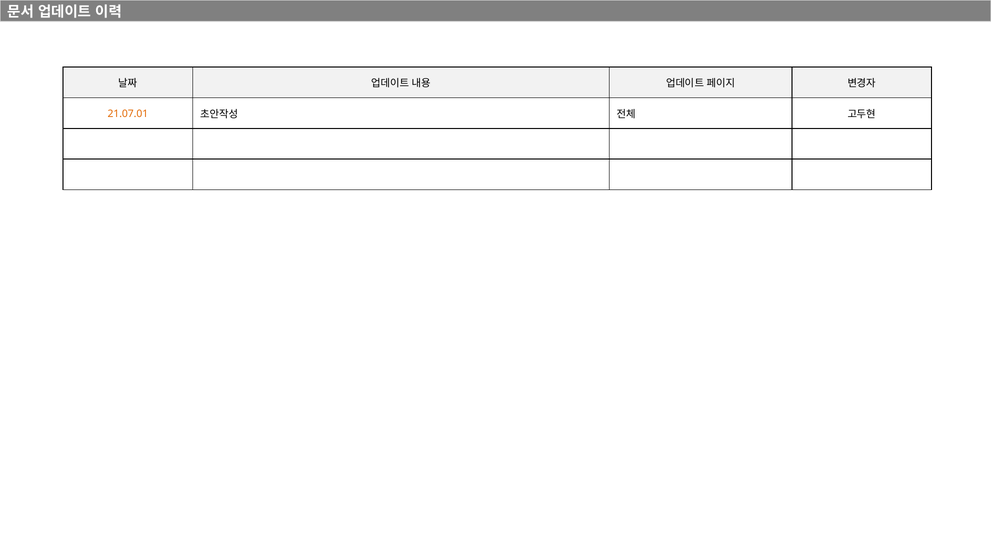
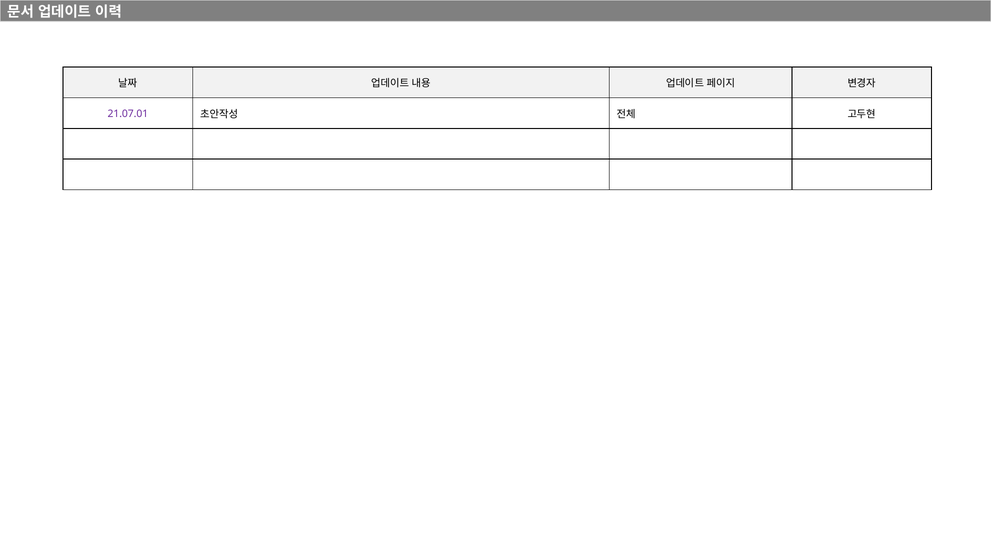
21.07.01 colour: orange -> purple (128, 114)
